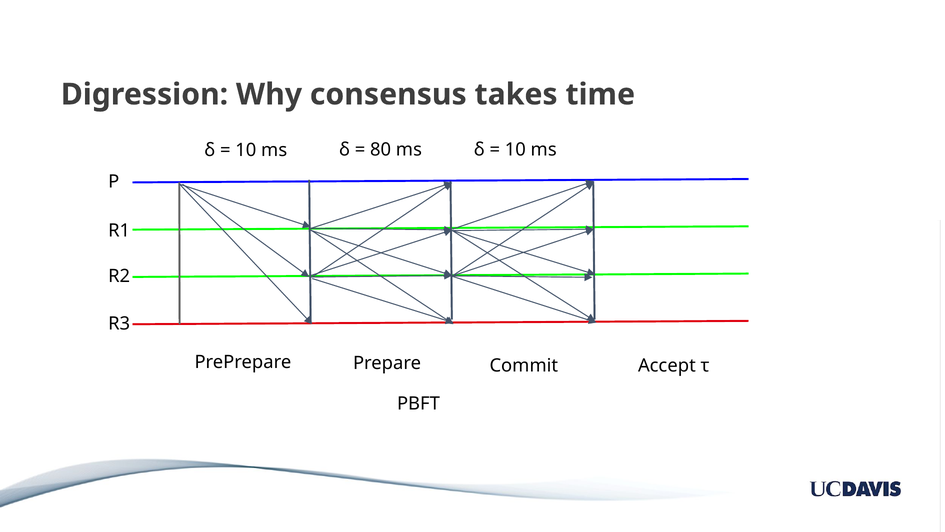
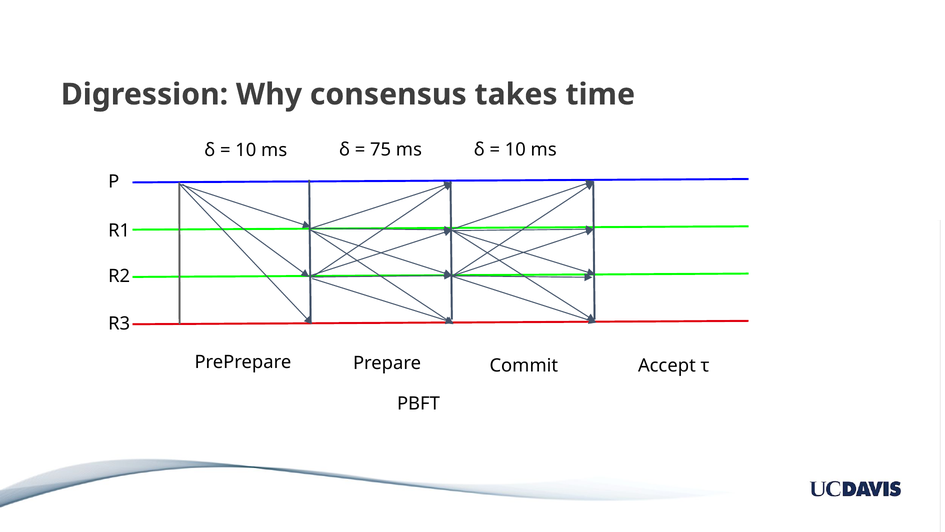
80: 80 -> 75 (381, 150)
